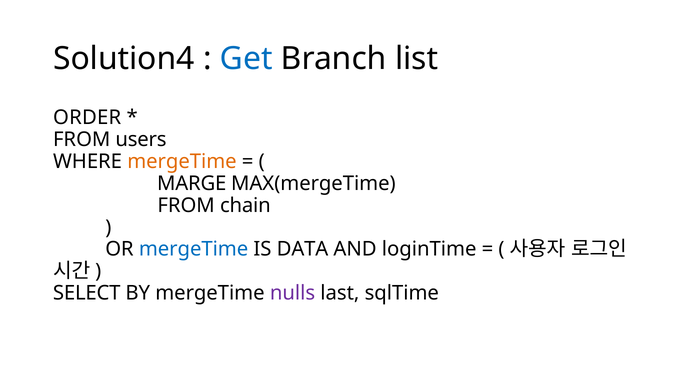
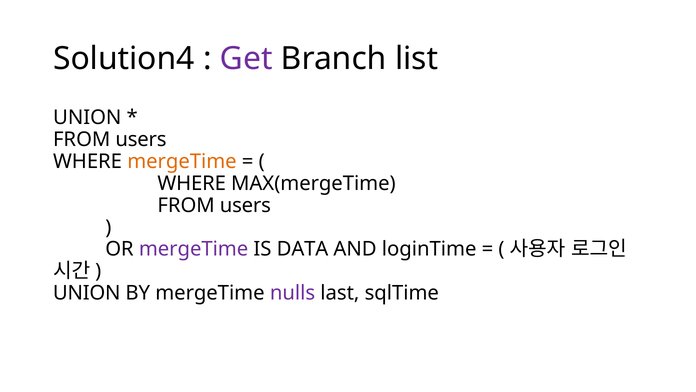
Get colour: blue -> purple (246, 58)
ORDER: ORDER -> UNION (87, 118)
MARGE: MARGE -> WHERE (192, 183)
chain: chain -> users (245, 205)
mergeTime colour: blue -> purple (194, 249)
SELECT: SELECT -> UNION (87, 293)
